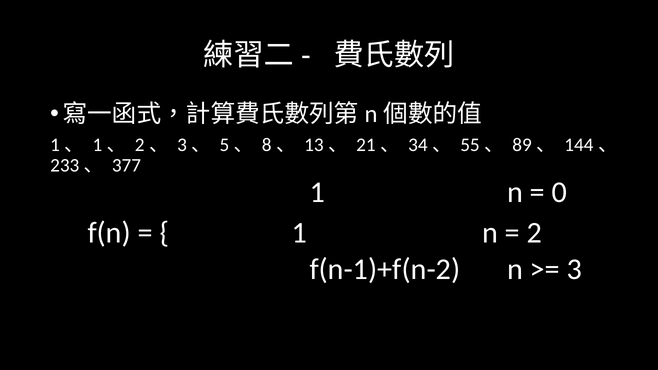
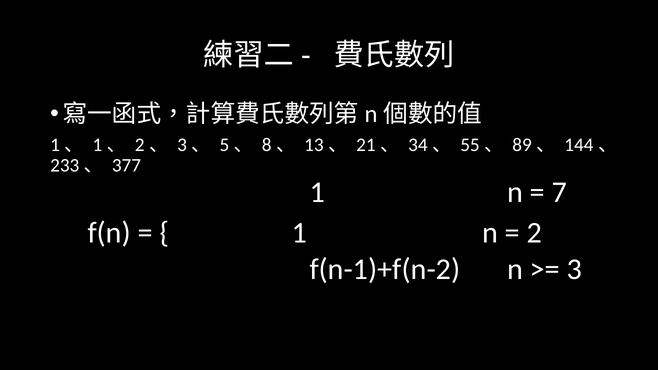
0: 0 -> 7 (559, 192)
